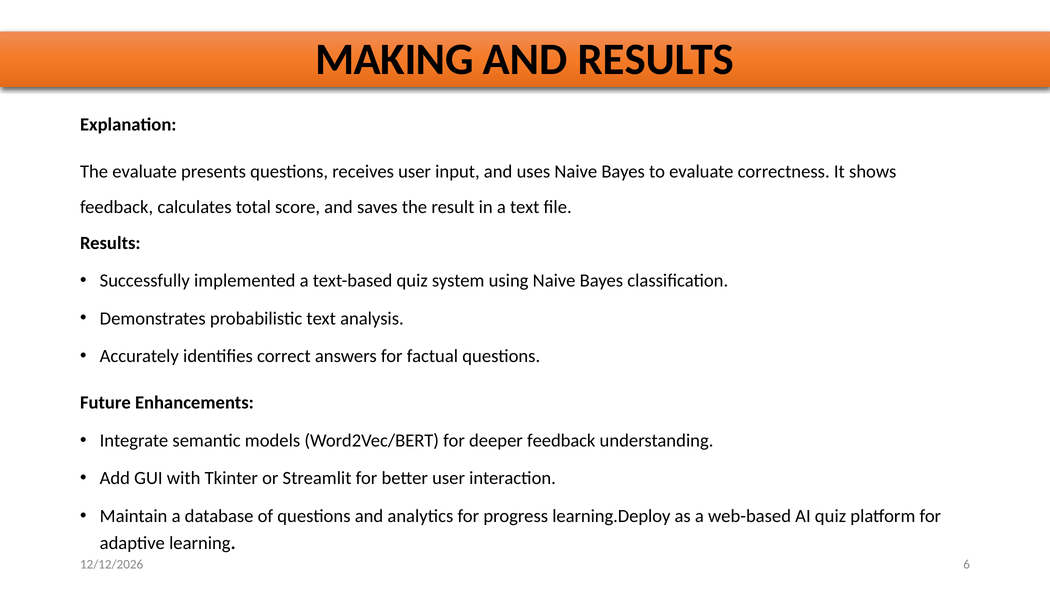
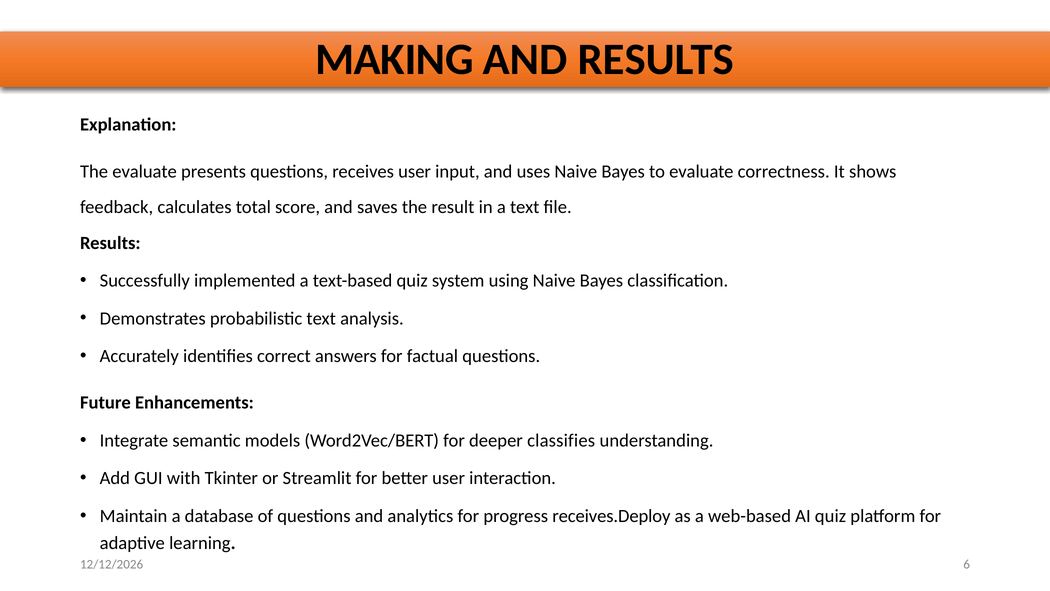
deeper feedback: feedback -> classifies (561, 440)
learning.Deploy: learning.Deploy -> receives.Deploy (611, 516)
